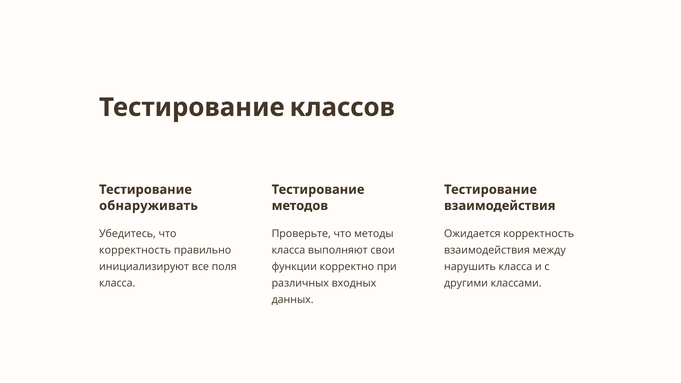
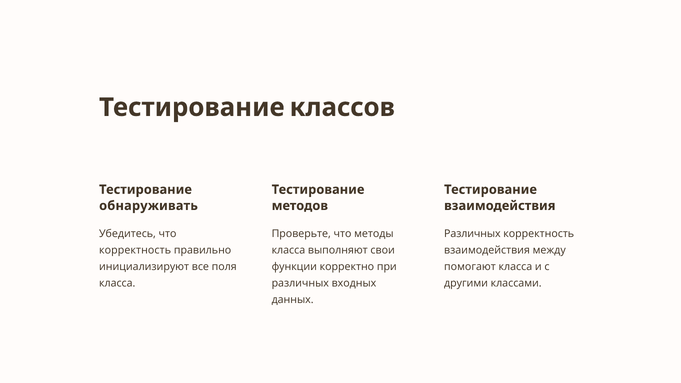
Ожидается: Ожидается -> Различных (472, 234)
нарушить: нарушить -> помогают (470, 267)
